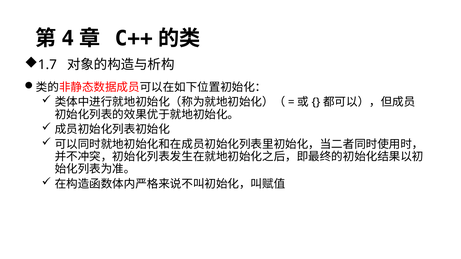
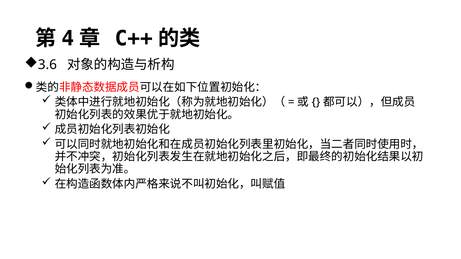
1.7: 1.7 -> 3.6 (47, 65)
